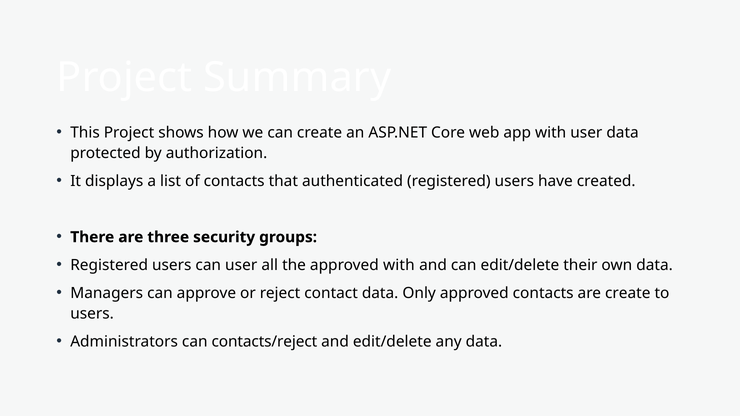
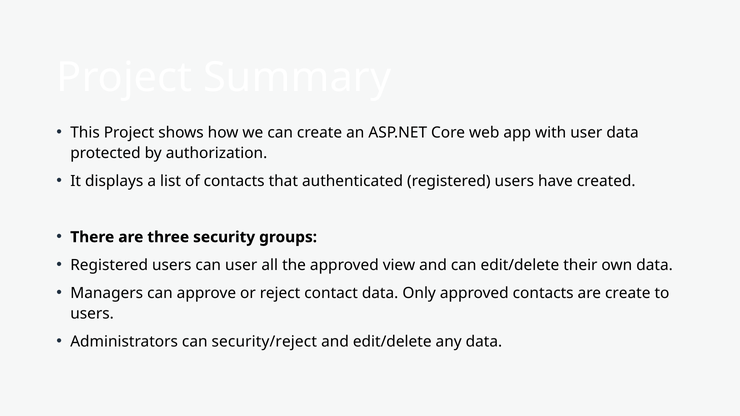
approved with: with -> view (399, 265)
contacts/reject: contacts/reject -> security/reject (264, 342)
